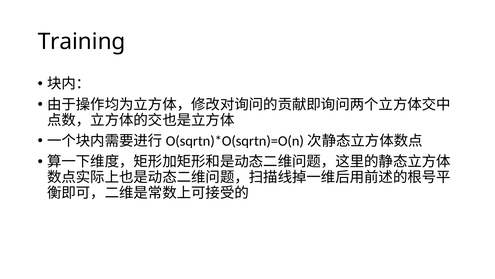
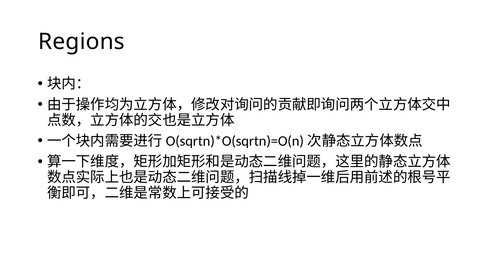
Training: Training -> Regions (82, 42)
